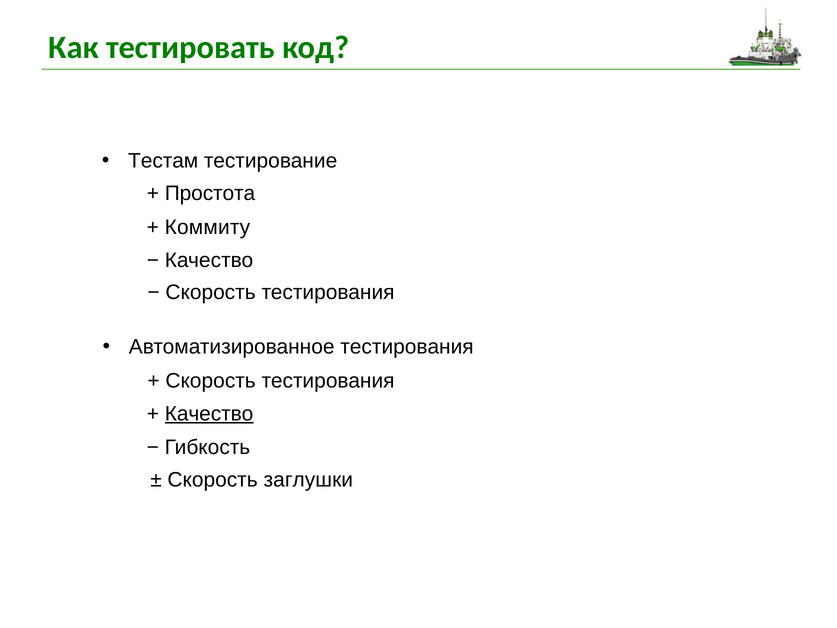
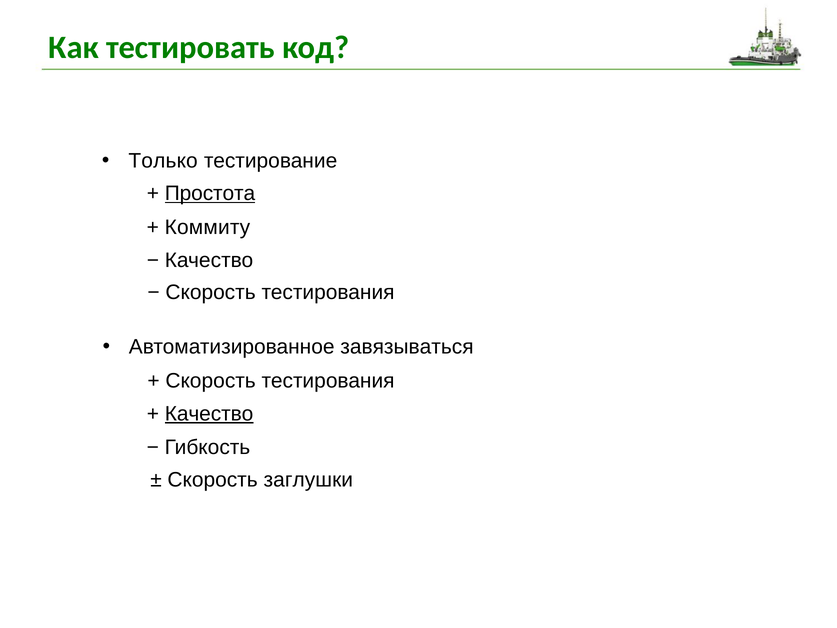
Тестам: Тестам -> Только (163, 161)
Простота underline: none -> present (210, 193)
Автоматизированное тестирования: тестирования -> завязываться (407, 347)
